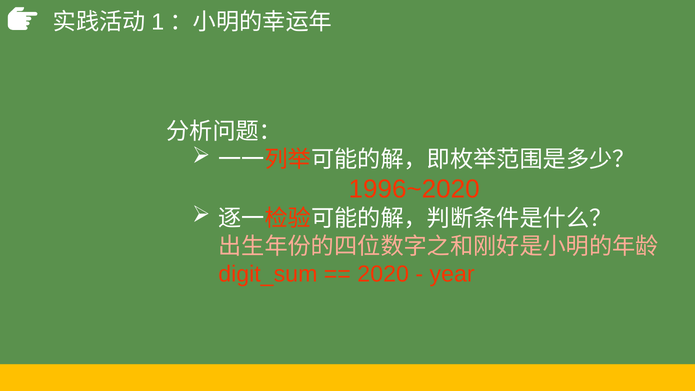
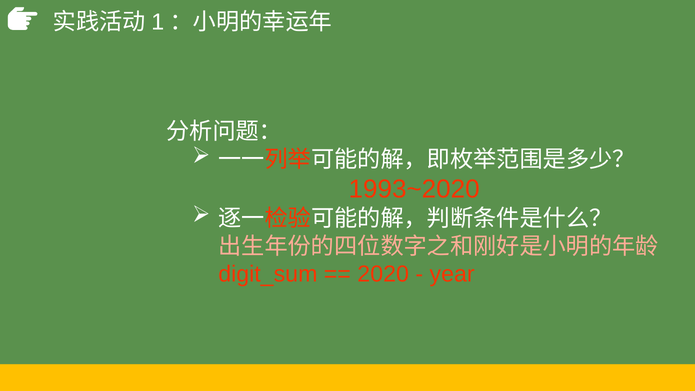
1996~2020: 1996~2020 -> 1993~2020 (414, 189)
